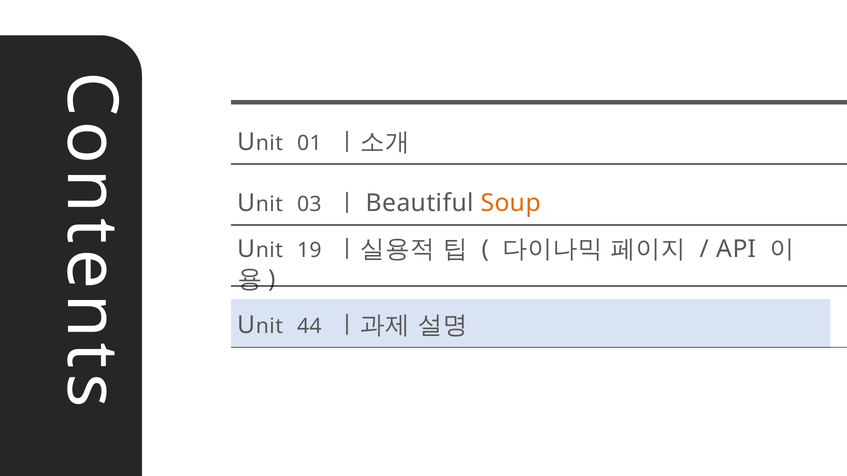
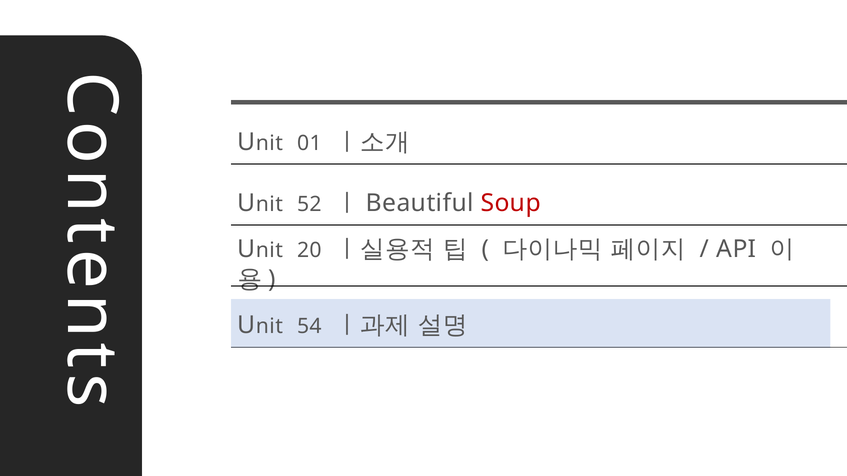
03: 03 -> 52 (309, 204)
Soup colour: orange -> red (511, 203)
19: 19 -> 20 (309, 251)
44: 44 -> 54 (309, 327)
